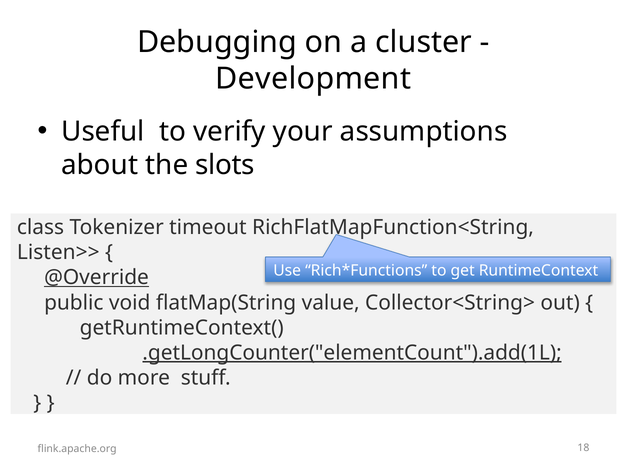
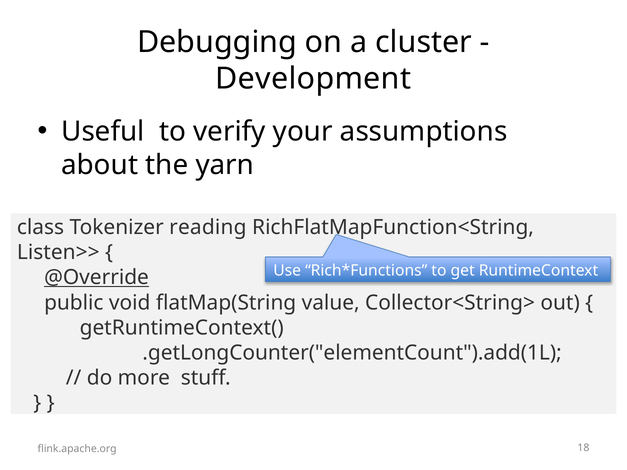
slots: slots -> yarn (225, 165)
timeout: timeout -> reading (208, 228)
.getLongCounter("elementCount").add(1L underline: present -> none (352, 353)
